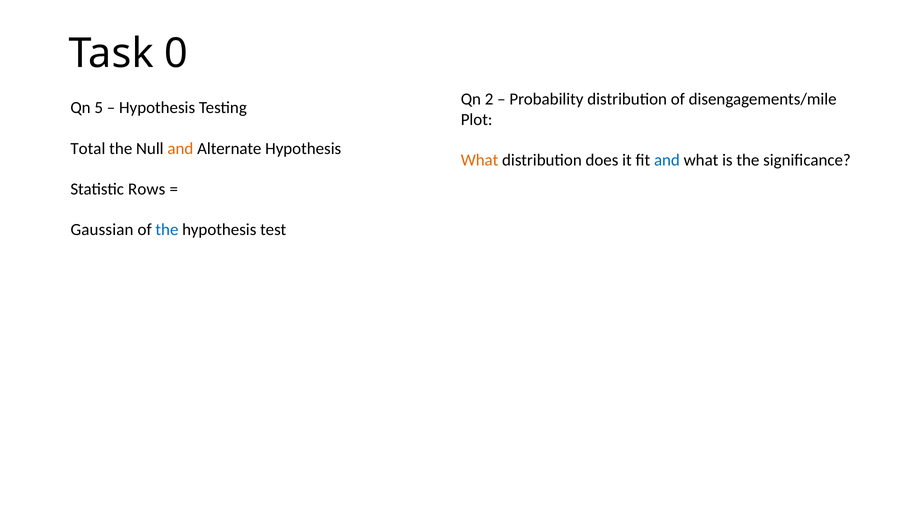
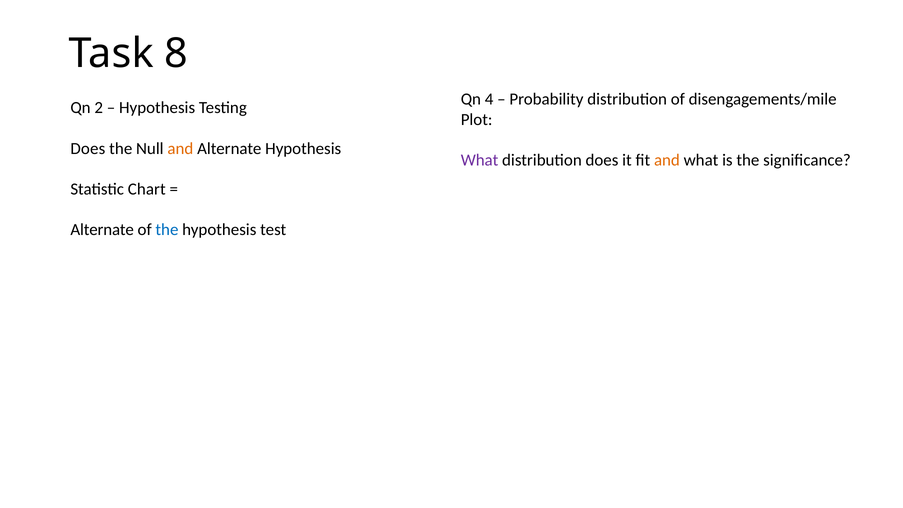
0: 0 -> 8 (176, 54)
2: 2 -> 4 (489, 99)
5: 5 -> 2 (99, 108)
Total: Total -> Does (88, 148)
What colour: orange -> purple (480, 160)
and colour: blue -> orange (667, 160)
Rows: Rows -> Chart (147, 189)
Gaussian: Gaussian -> Alternate (102, 230)
